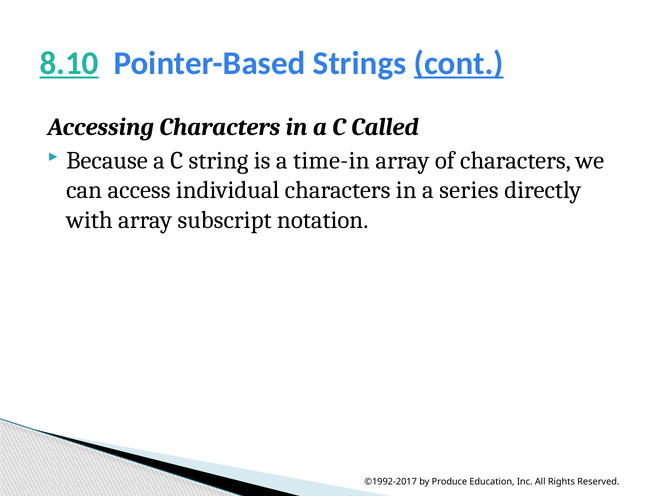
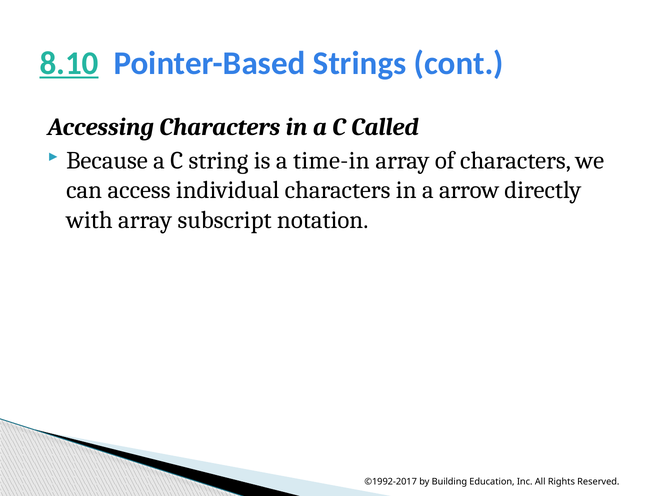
cont underline: present -> none (459, 64)
series: series -> arrow (469, 190)
Produce: Produce -> Building (449, 482)
